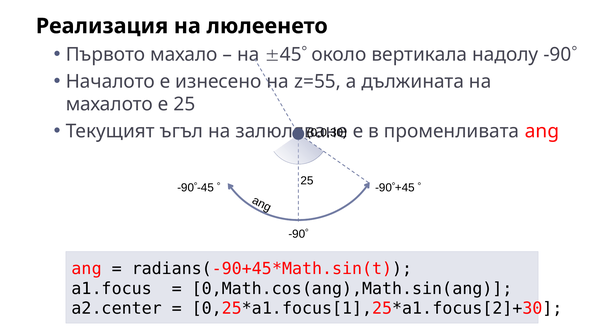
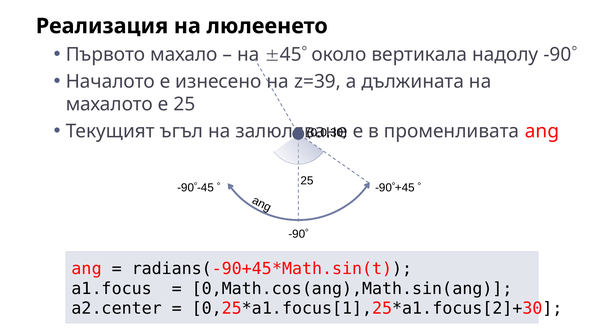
z=55: z=55 -> z=39 (318, 82)
